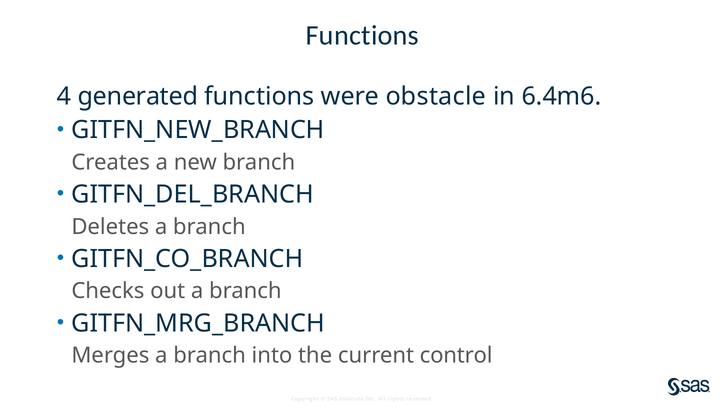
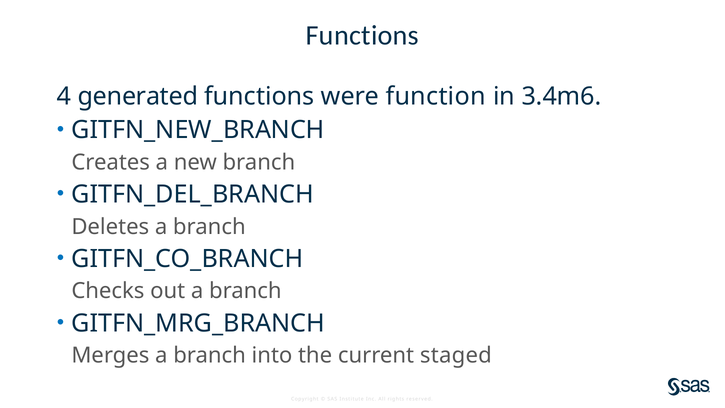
obstacle: obstacle -> function (436, 96)
6.4m6: 6.4m6 -> 3.4m6 (562, 96)
control: control -> staged (456, 355)
